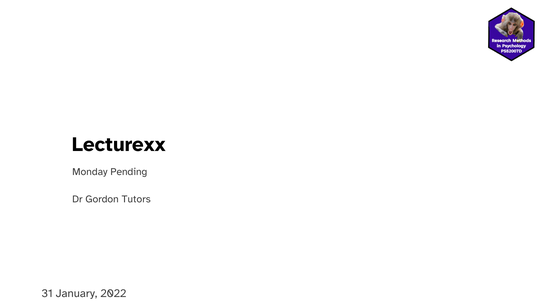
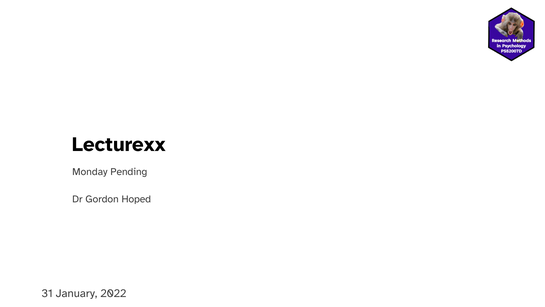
Tutors: Tutors -> Hoped (136, 199)
